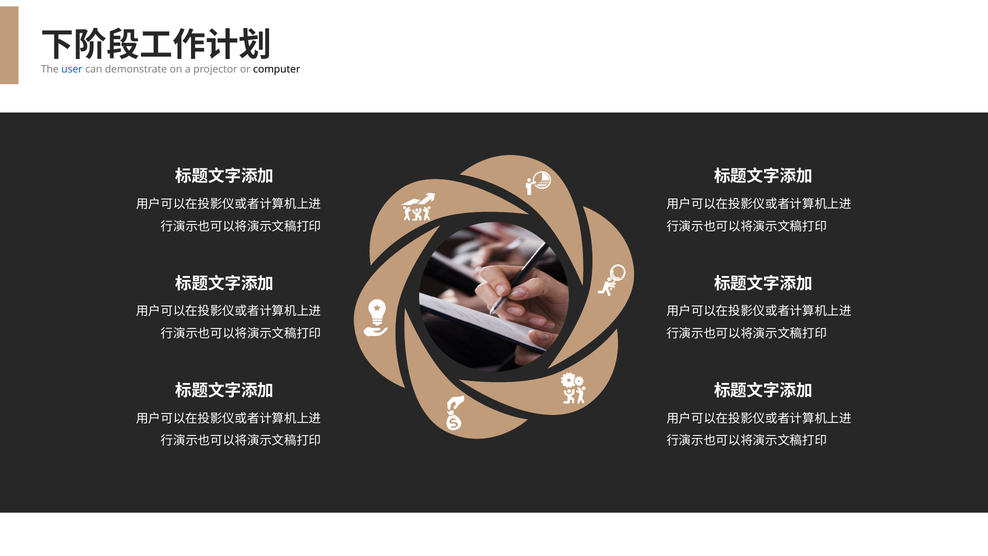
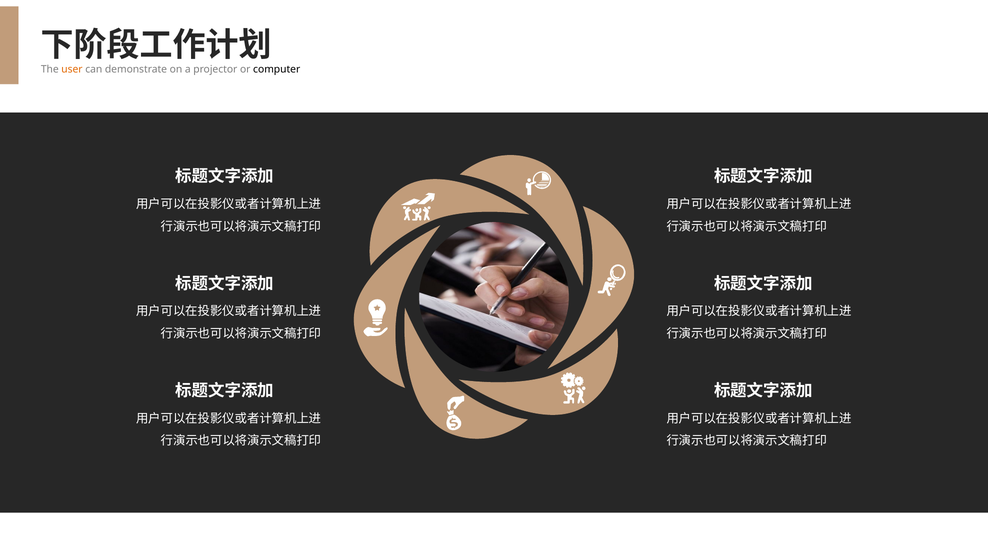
user colour: blue -> orange (72, 69)
